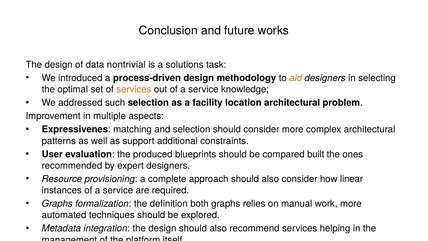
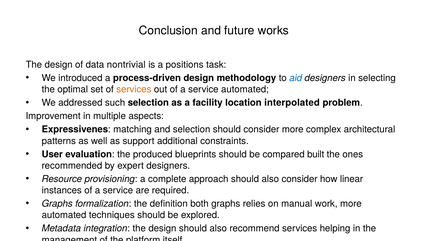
solutions: solutions -> positions (185, 65)
aid colour: orange -> blue (296, 78)
service knowledge: knowledge -> automated (245, 89)
location architectural: architectural -> interpolated (292, 103)
